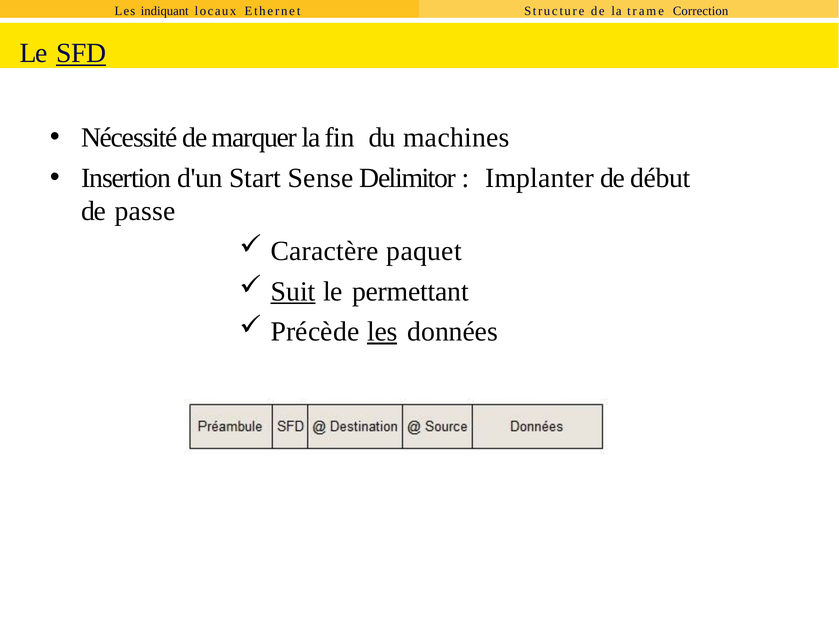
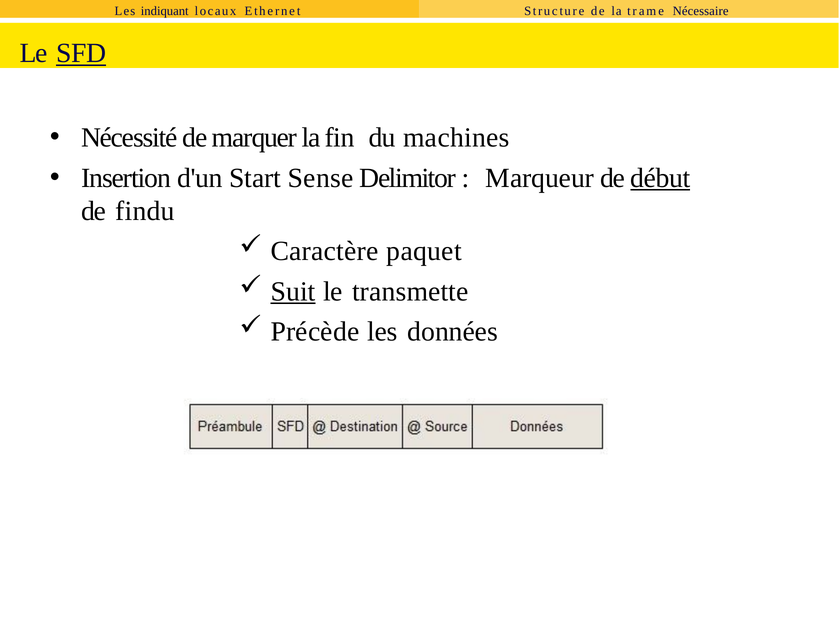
Correction: Correction -> Nécessaire (701, 11)
Implanter: Implanter -> Marqueur (540, 178)
début underline: none -> present (660, 178)
passe: passe -> findu (145, 211)
permettant: permettant -> transmette (410, 291)
les underline: present -> none (382, 331)
